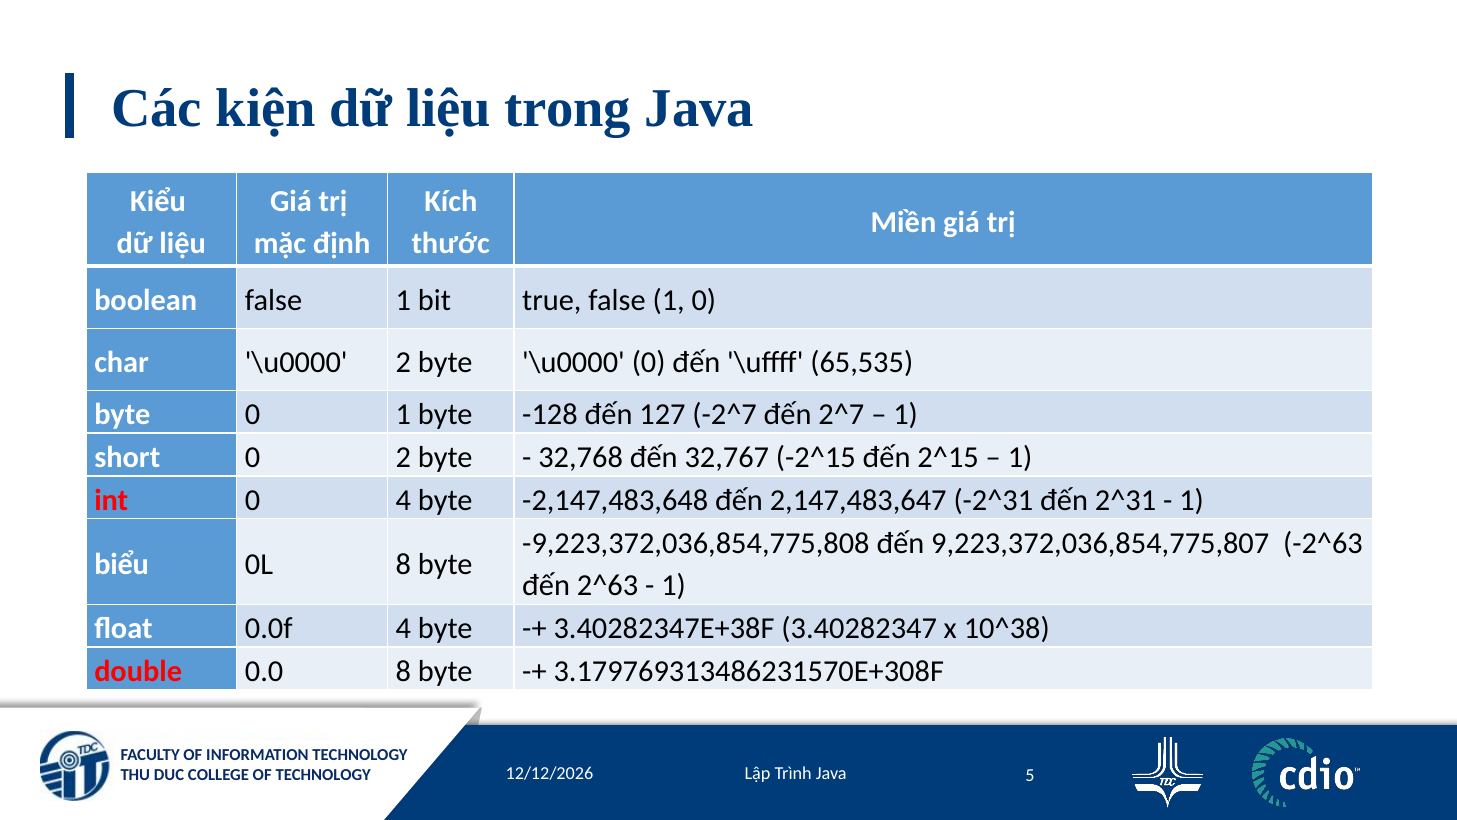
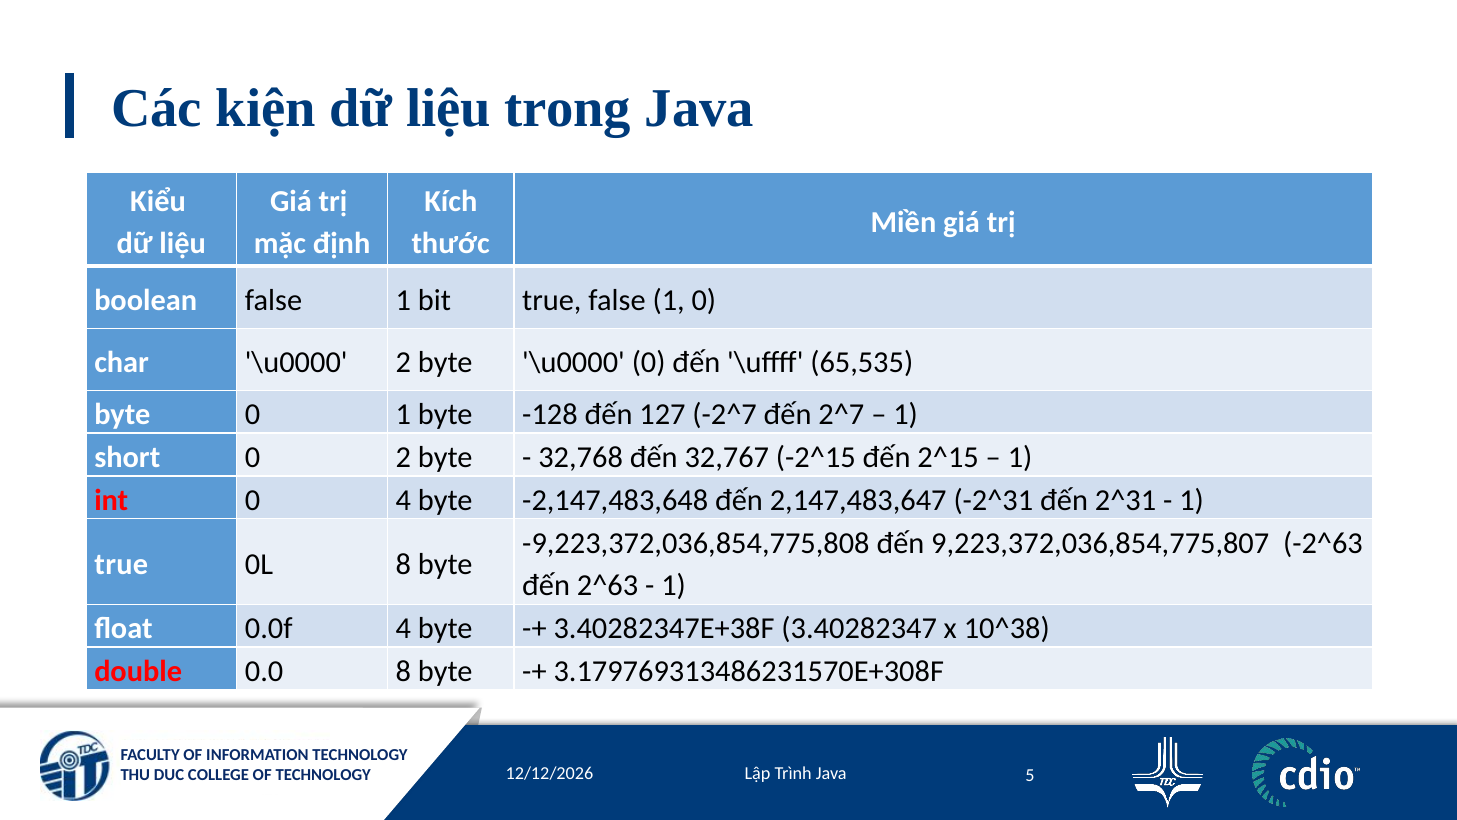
biểu: biểu -> true (121, 564)
